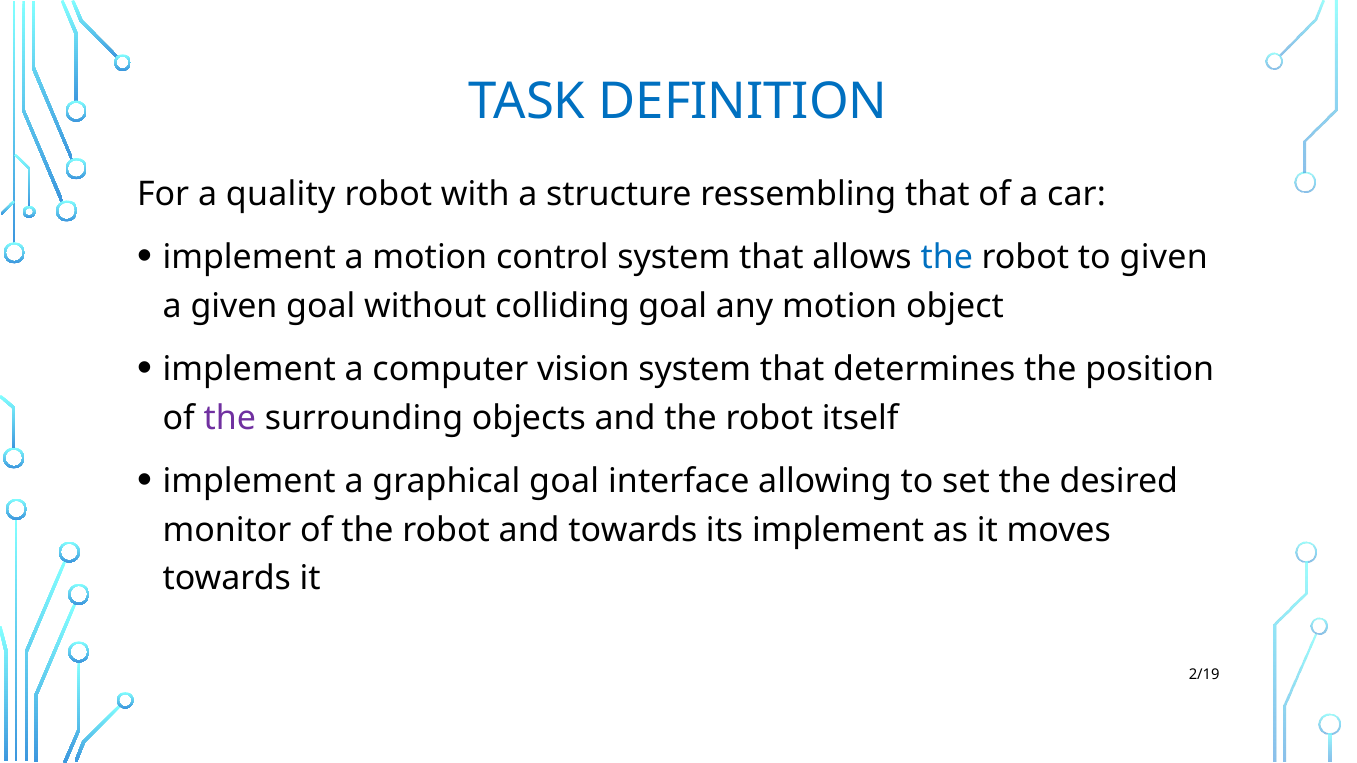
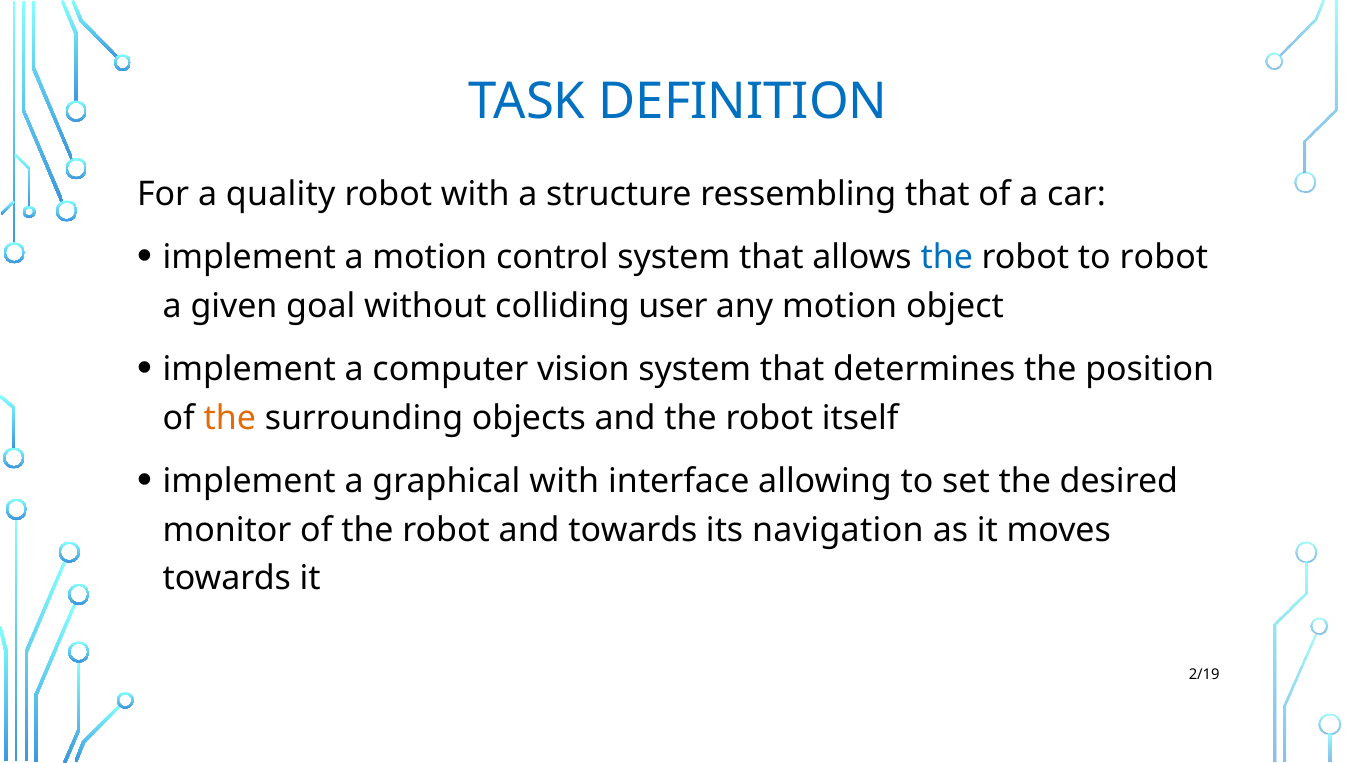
to given: given -> robot (1164, 258)
colliding goal: goal -> user (673, 306)
the colour: purple -> orange (230, 418)
graphical goal: goal -> with (564, 481)
its implement: implement -> navigation (838, 530)
